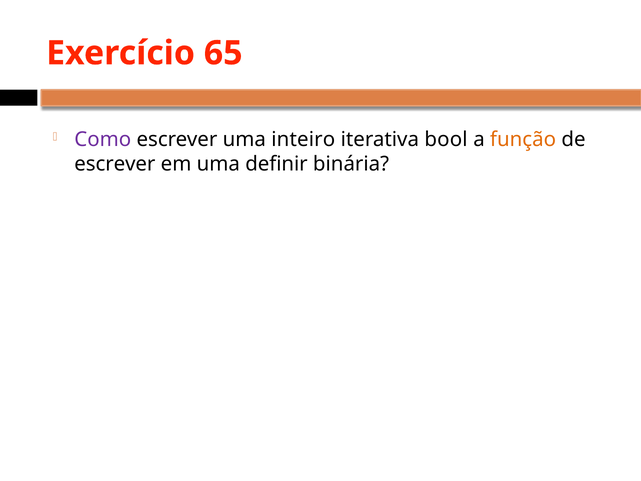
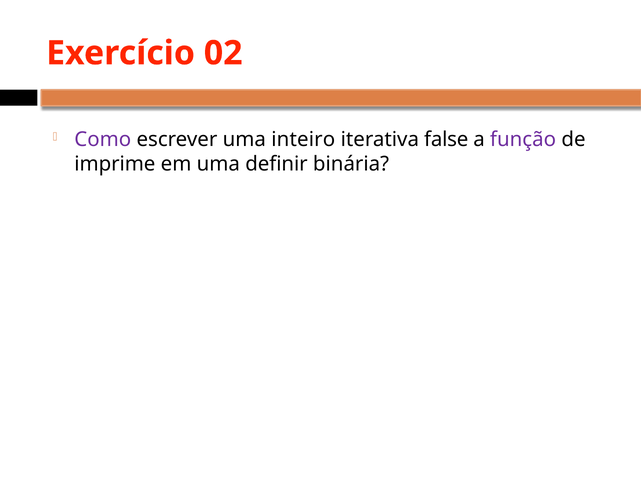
65: 65 -> 02 (223, 53)
bool: bool -> false (446, 139)
função colour: orange -> purple (523, 139)
escrever: escrever -> imprime (115, 164)
